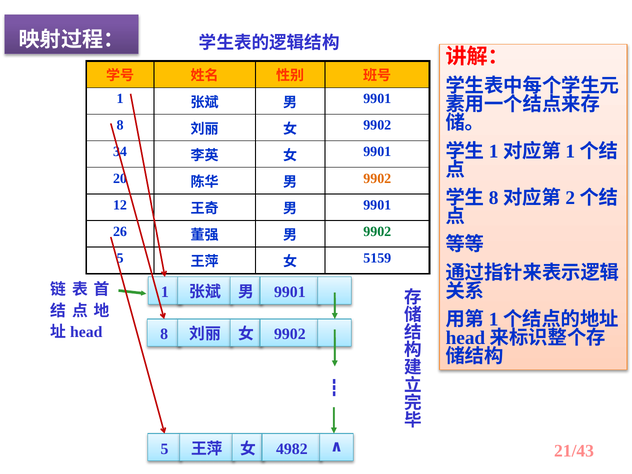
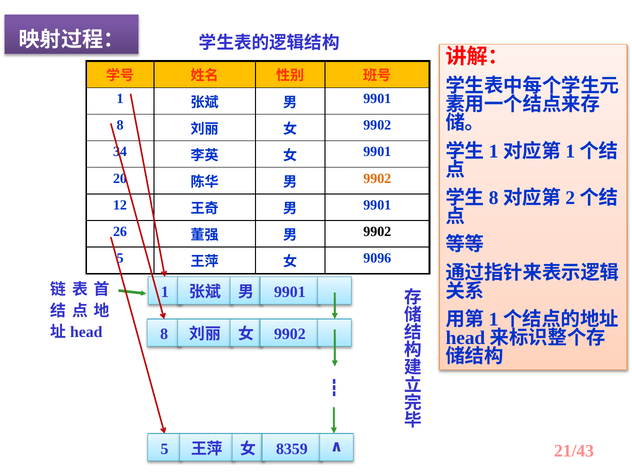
9902 colour: green -> black (377, 232)
5159: 5159 -> 9096 (377, 258)
4982: 4982 -> 8359 (292, 449)
